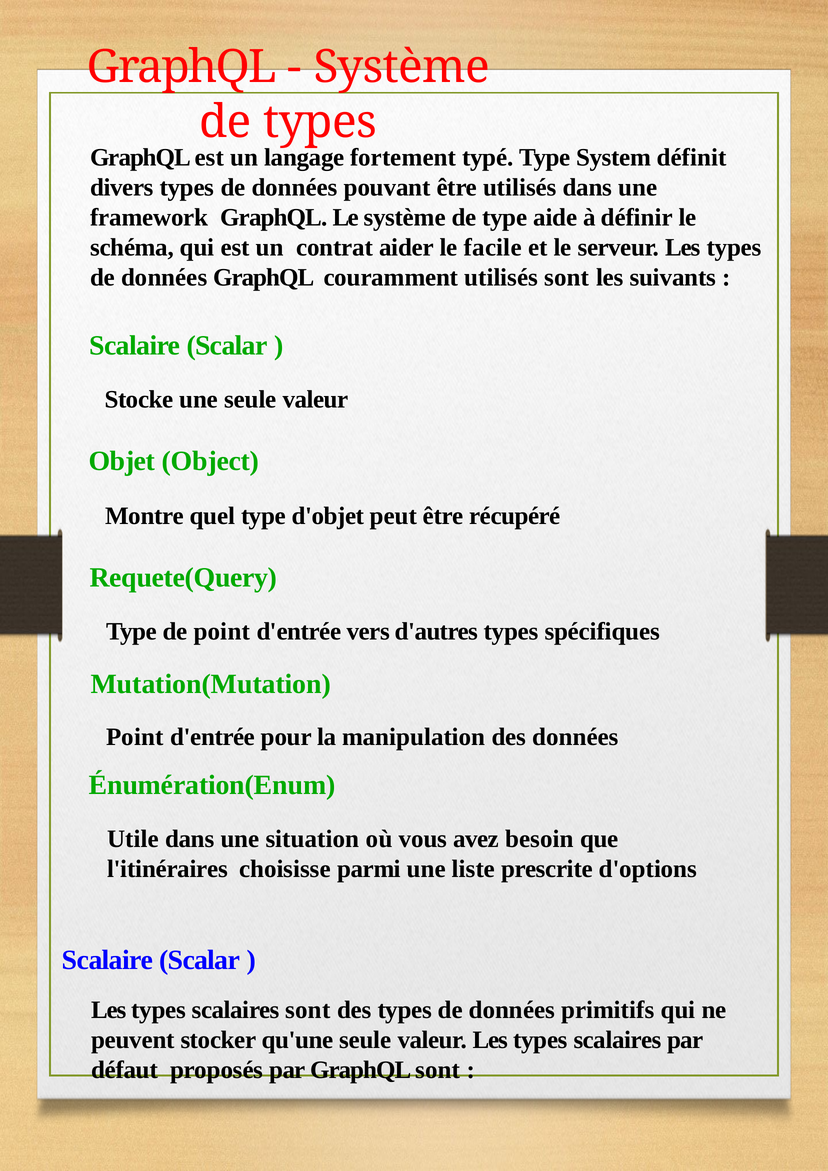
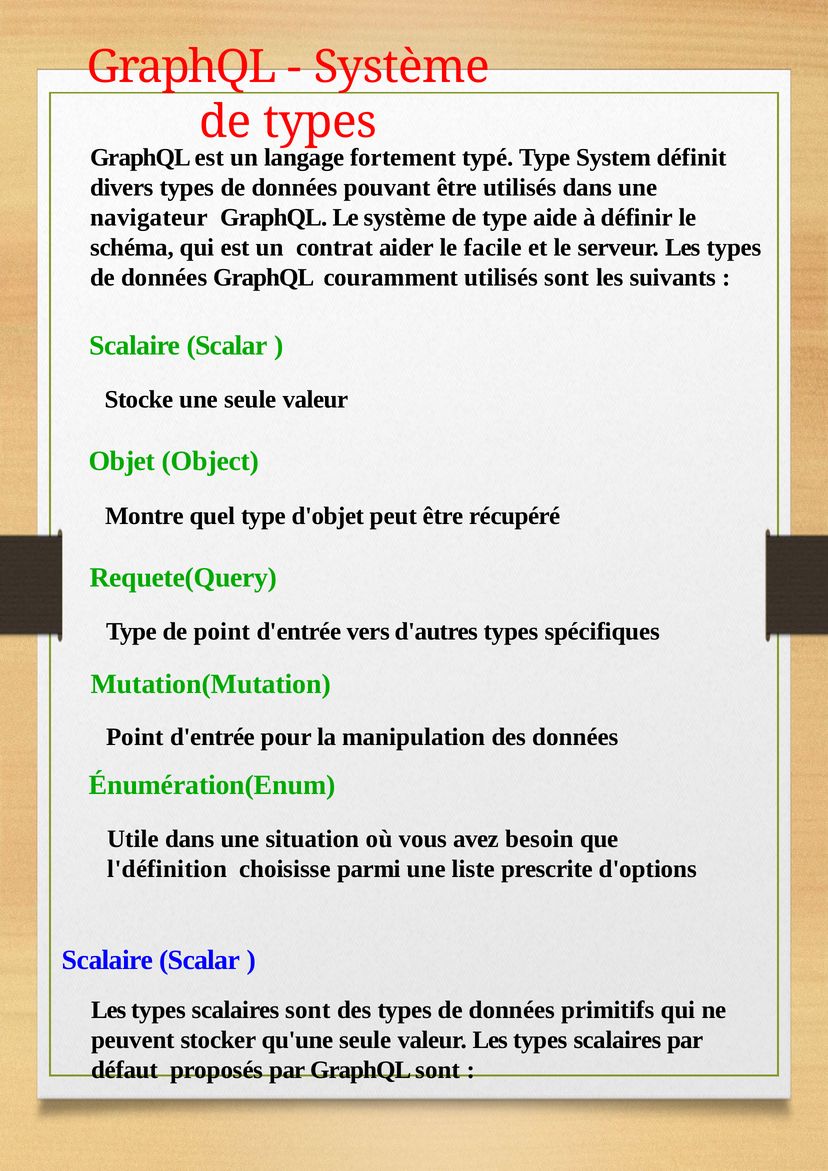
framework: framework -> navigateur (149, 217)
l'itinéraires: l'itinéraires -> l'définition (167, 870)
